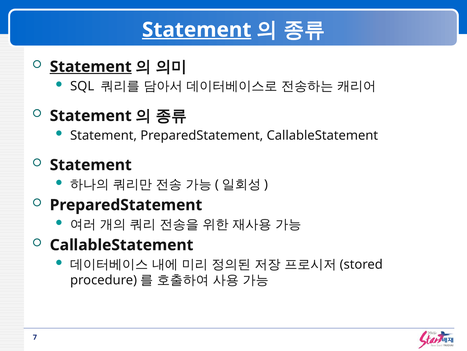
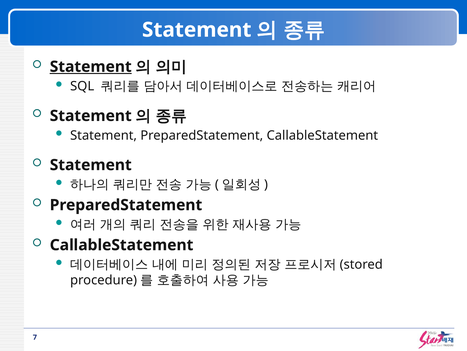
Statement underline: present -> none (197, 30)
